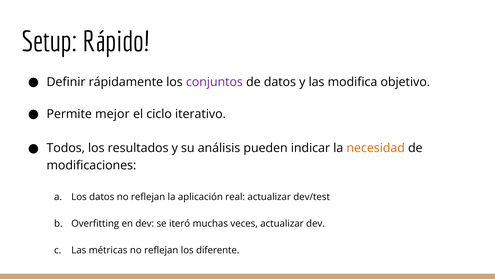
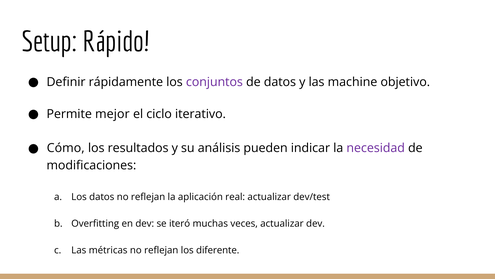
modifica: modifica -> machine (353, 82)
Todos: Todos -> Cómo (66, 148)
necesidad colour: orange -> purple (376, 148)
